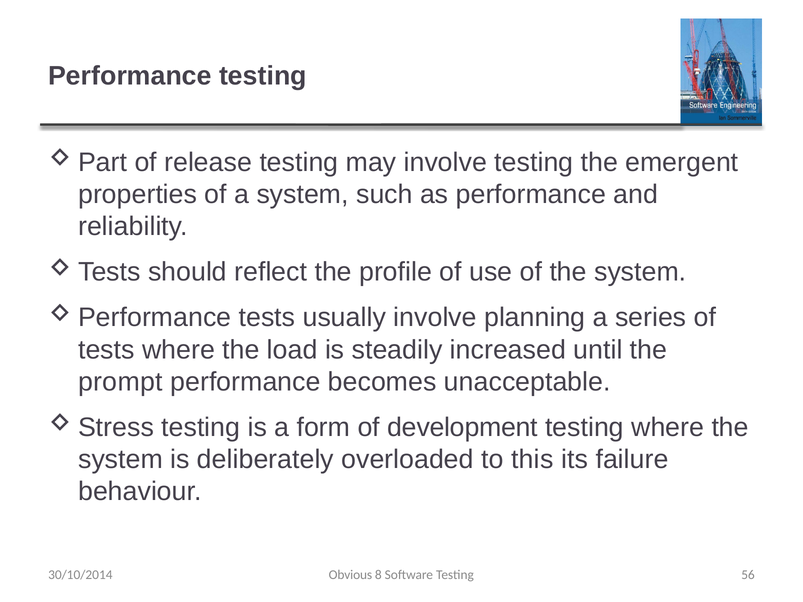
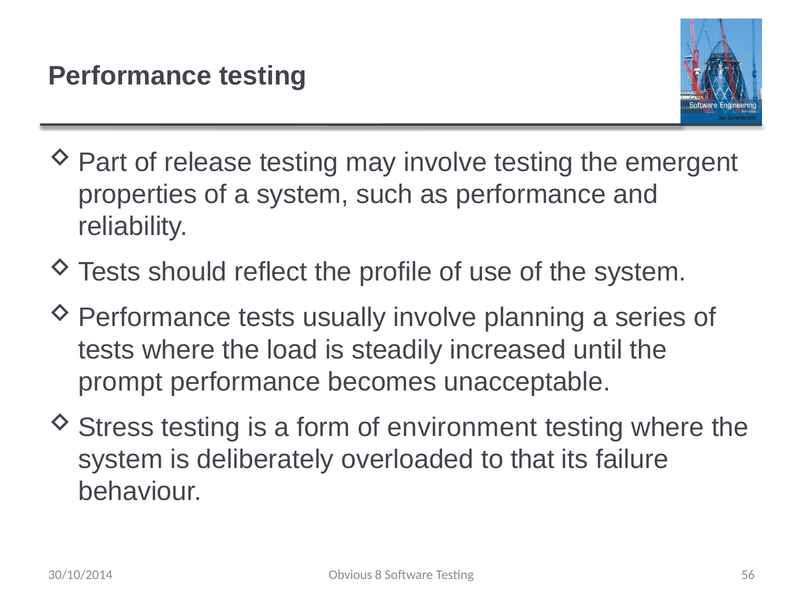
development: development -> environment (462, 427)
this: this -> that (533, 460)
